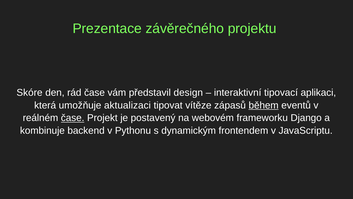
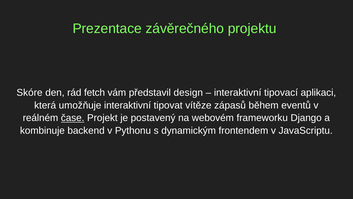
rád čase: čase -> fetch (95, 93)
umožňuje aktualizaci: aktualizaci -> interaktivní (128, 105)
během underline: present -> none (264, 105)
